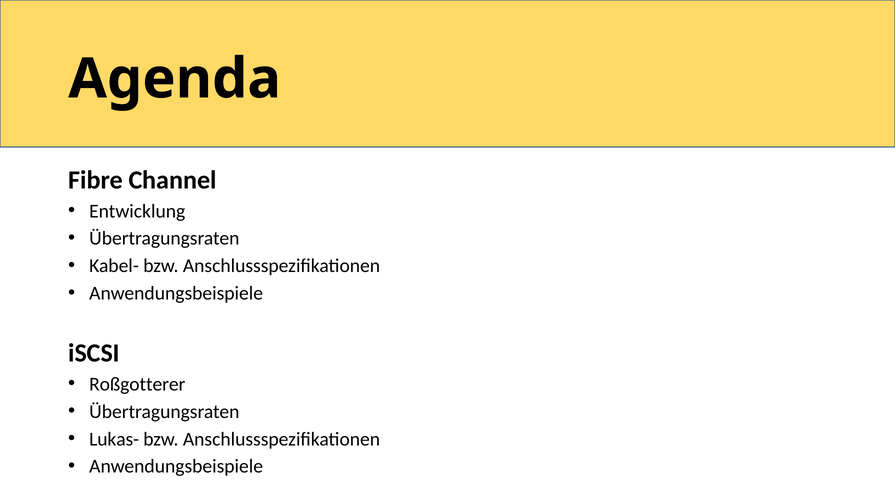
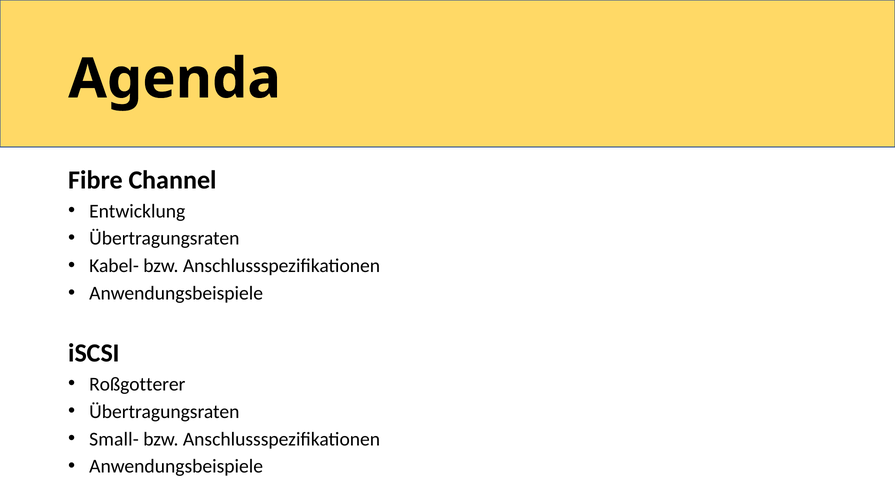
Lukas-: Lukas- -> Small- (114, 439)
